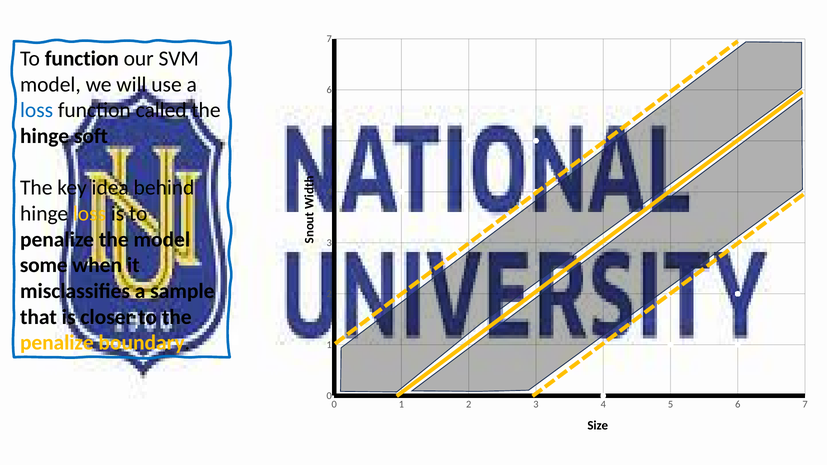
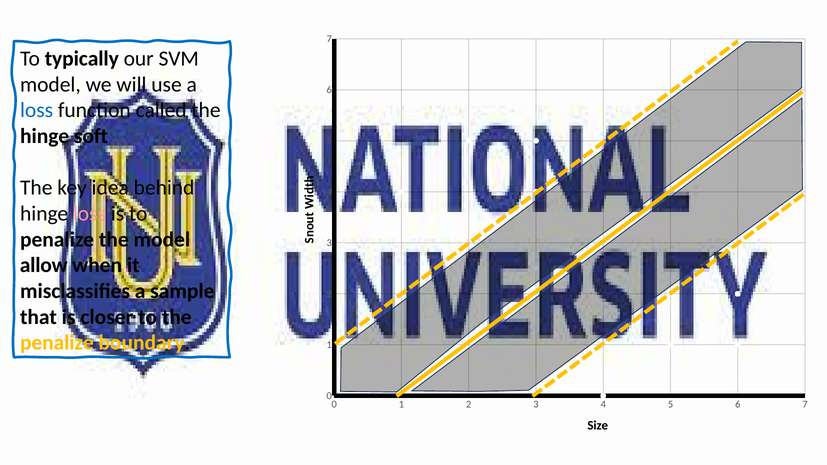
To function: function -> typically (82, 59)
loss colour: yellow -> pink (89, 214)
some: some -> allow (44, 265)
